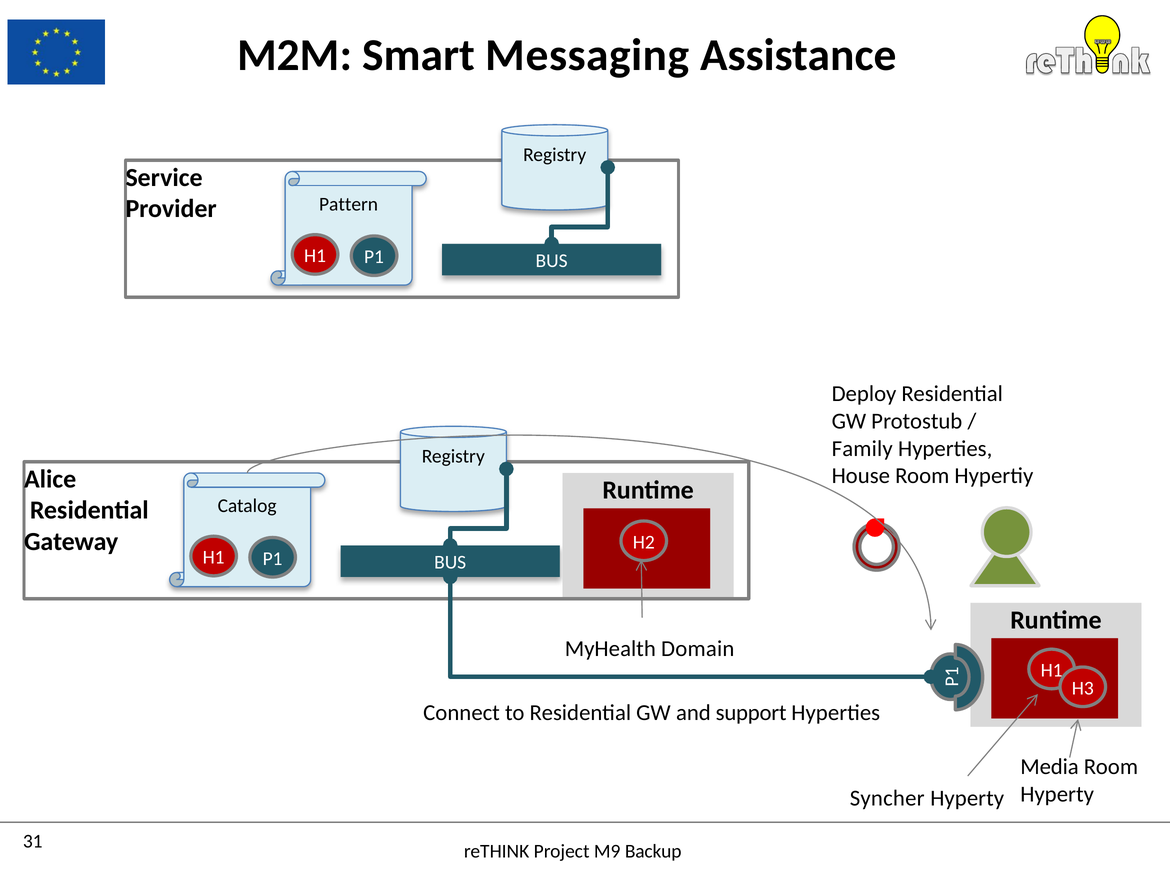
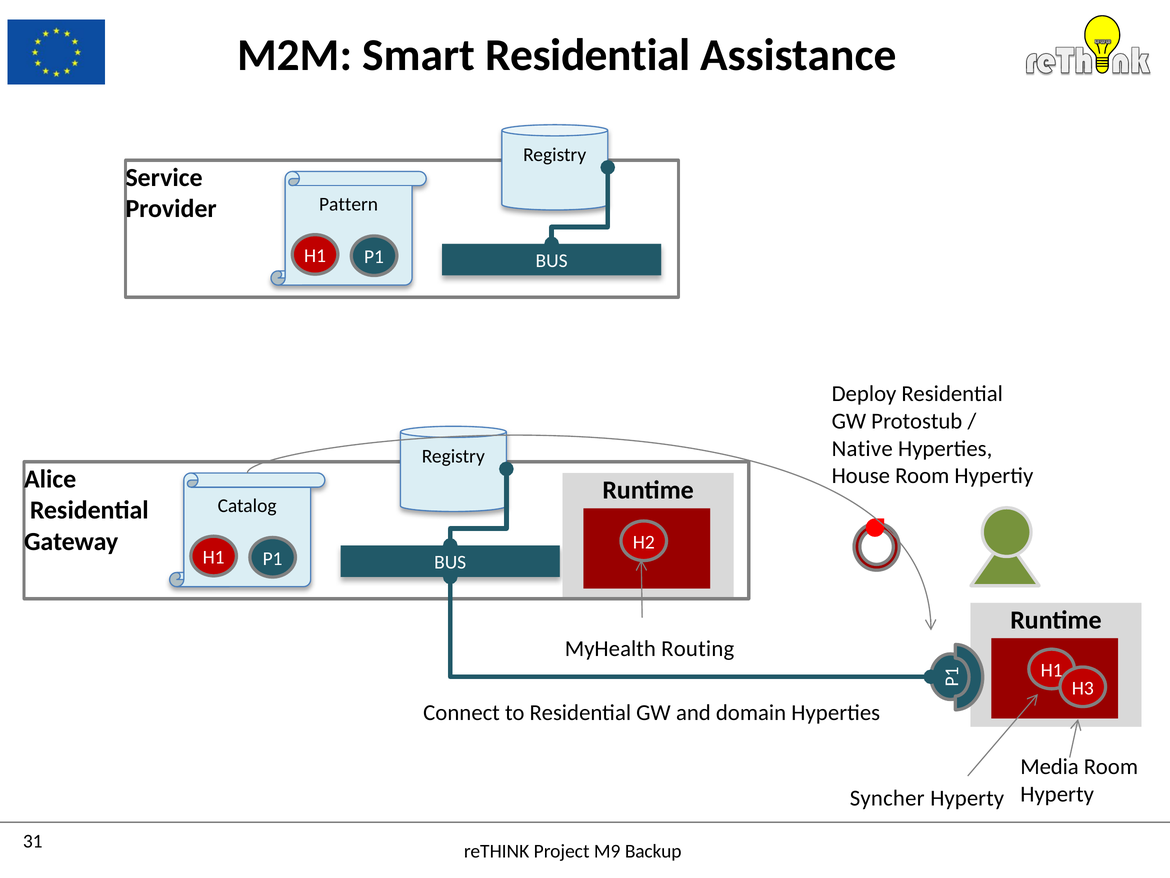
Smart Messaging: Messaging -> Residential (588, 55)
Family: Family -> Native (862, 448)
Domain: Domain -> Routing (698, 648)
support: support -> domain (751, 712)
